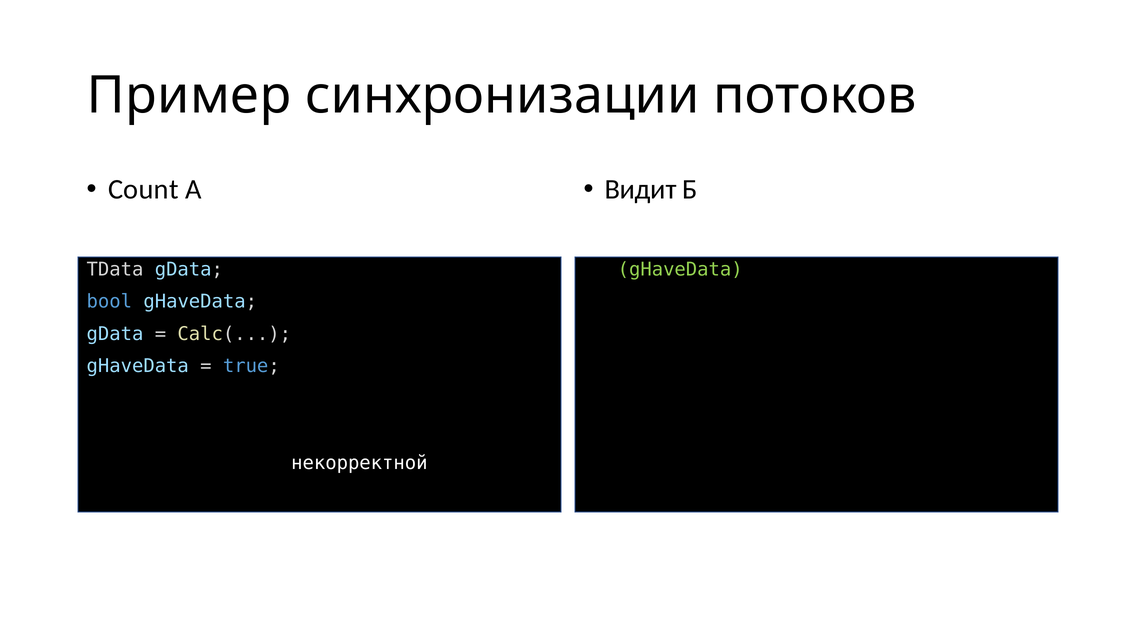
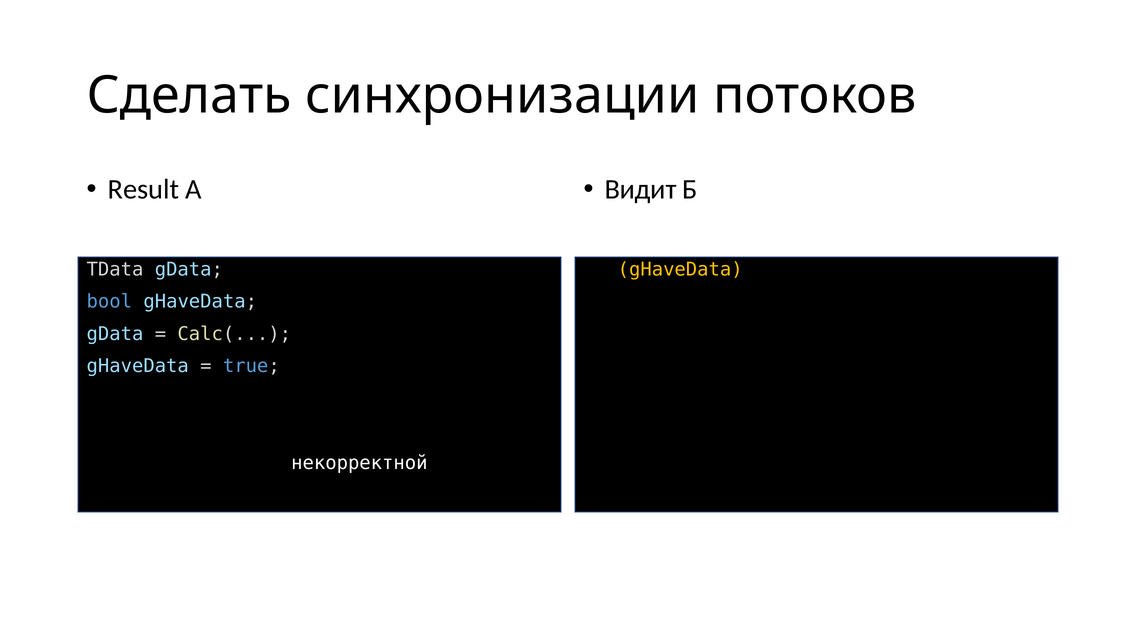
Пример: Пример -> Сделать (189, 95)
Count: Count -> Result (143, 190)
gHaveData colour: light green -> yellow (680, 269)
